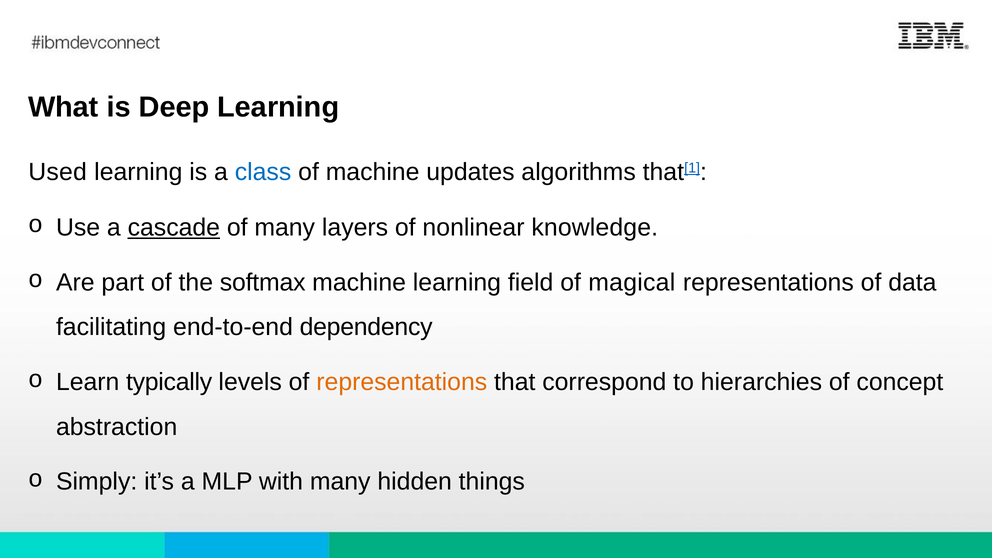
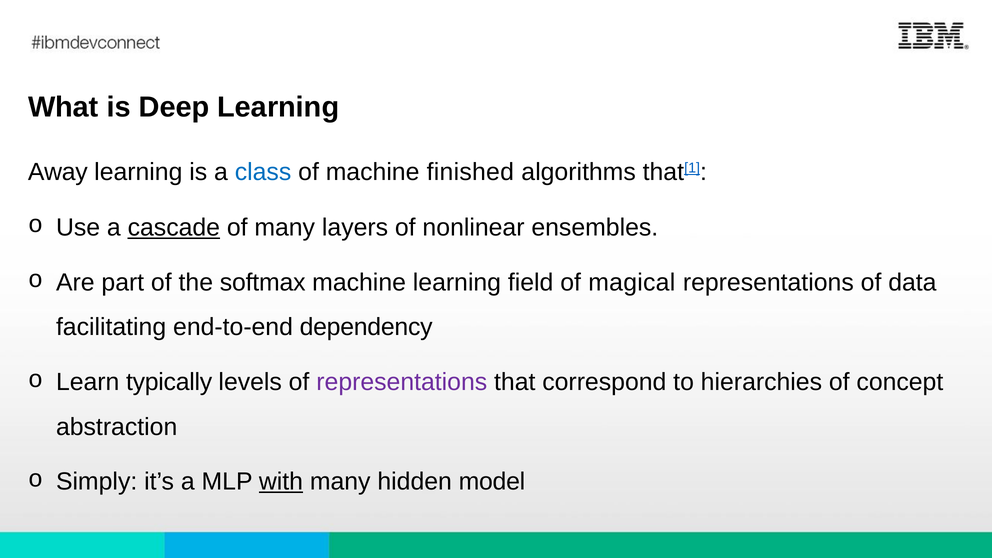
Used: Used -> Away (58, 172)
updates: updates -> finished (470, 172)
knowledge: knowledge -> ensembles (595, 228)
representations colour: orange -> purple (402, 382)
with underline: none -> present (281, 482)
things: things -> model (492, 482)
